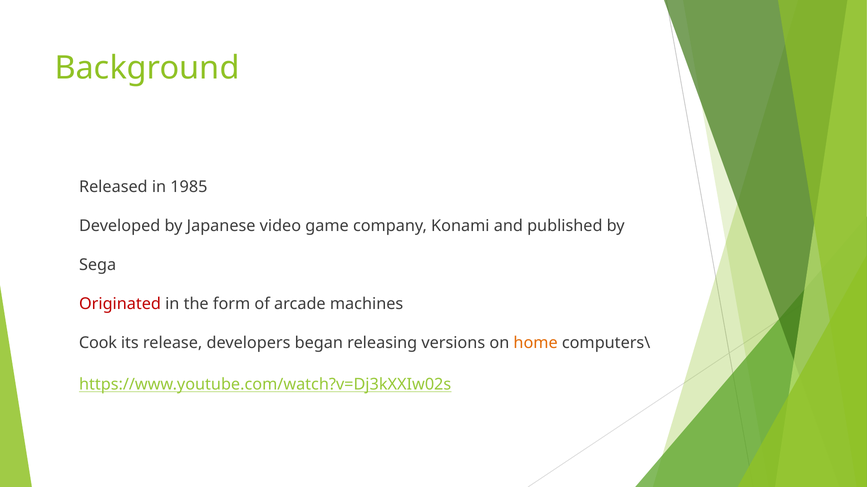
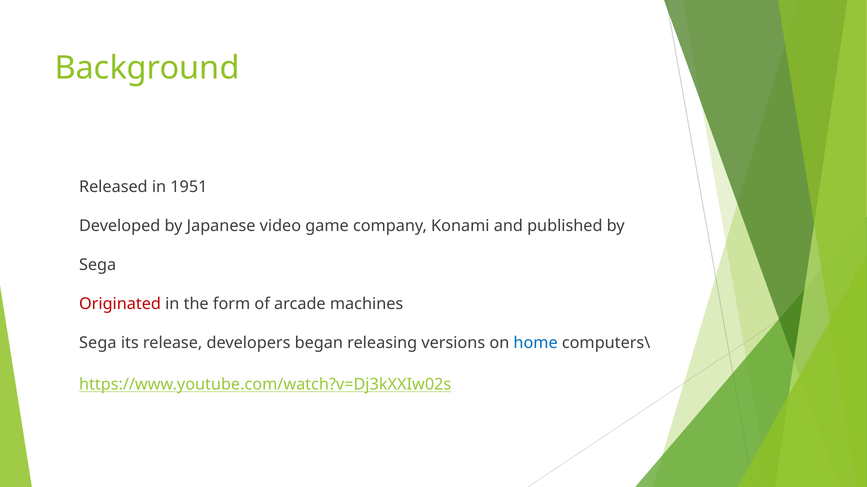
1985: 1985 -> 1951 (189, 187)
Cook: Cook -> Sega (98, 343)
home colour: orange -> blue (536, 343)
